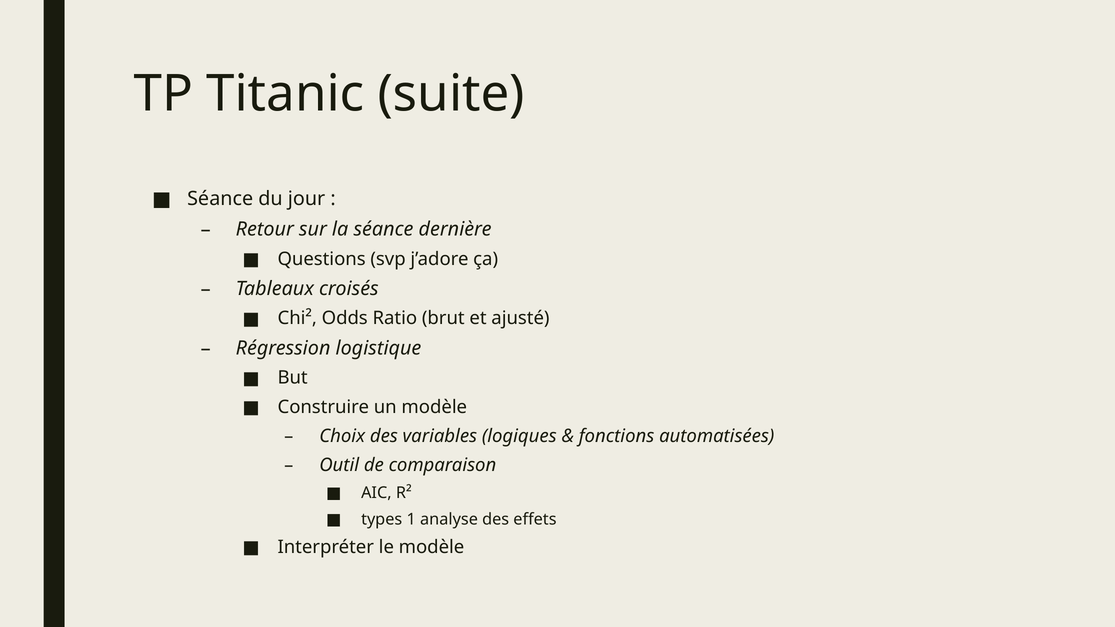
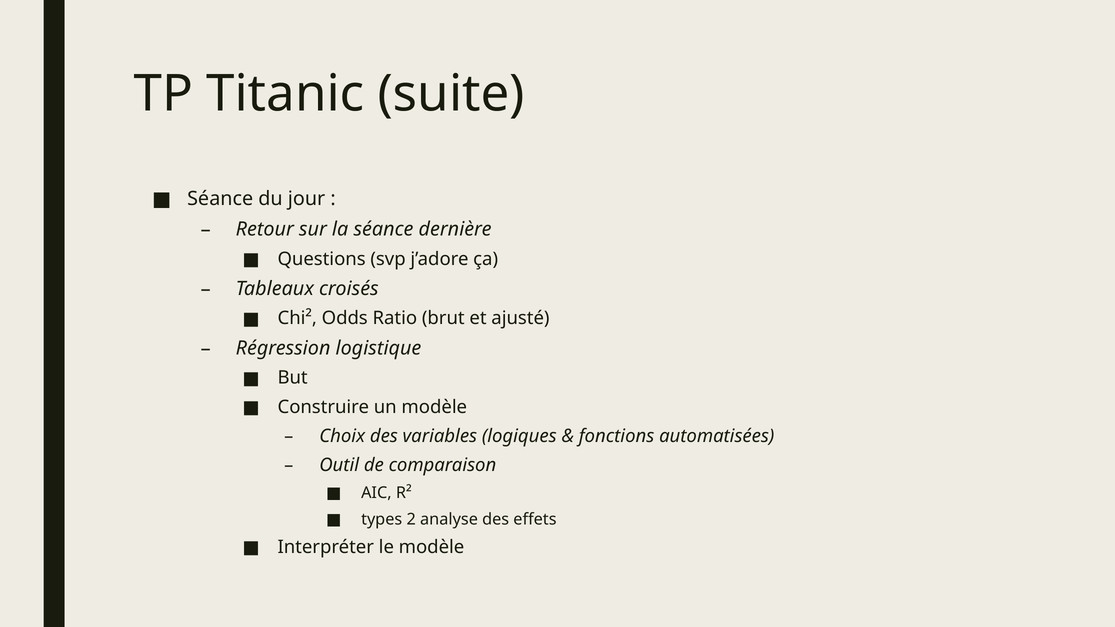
1: 1 -> 2 (411, 519)
